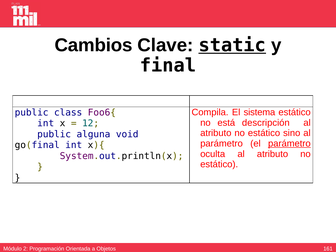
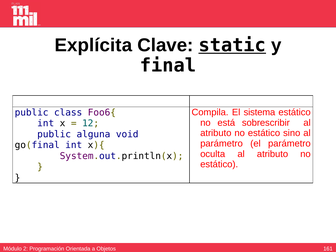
Cambios: Cambios -> Explícita (93, 45)
descripción: descripción -> sobrescribir (266, 123)
parámetro underline: present -> none (289, 144)
